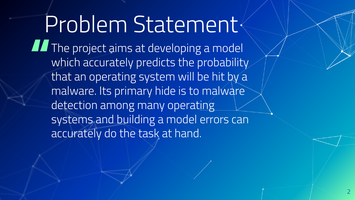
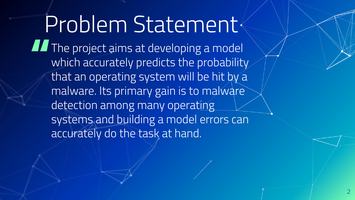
hide: hide -> gain (165, 91)
